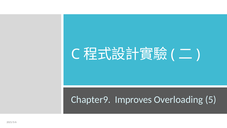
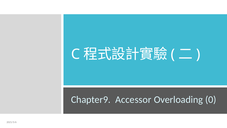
Improves: Improves -> Accessor (133, 99)
5: 5 -> 0 (211, 99)
